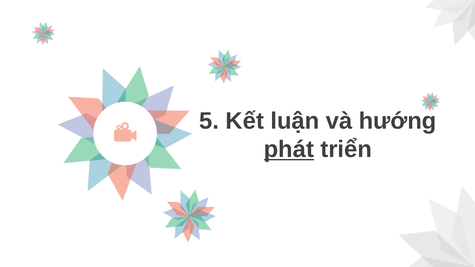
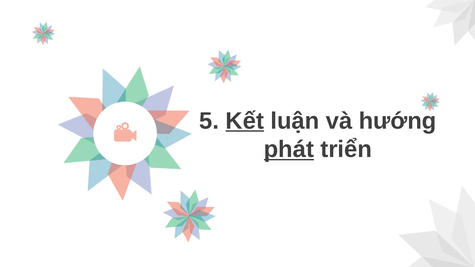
Kết underline: none -> present (245, 121)
